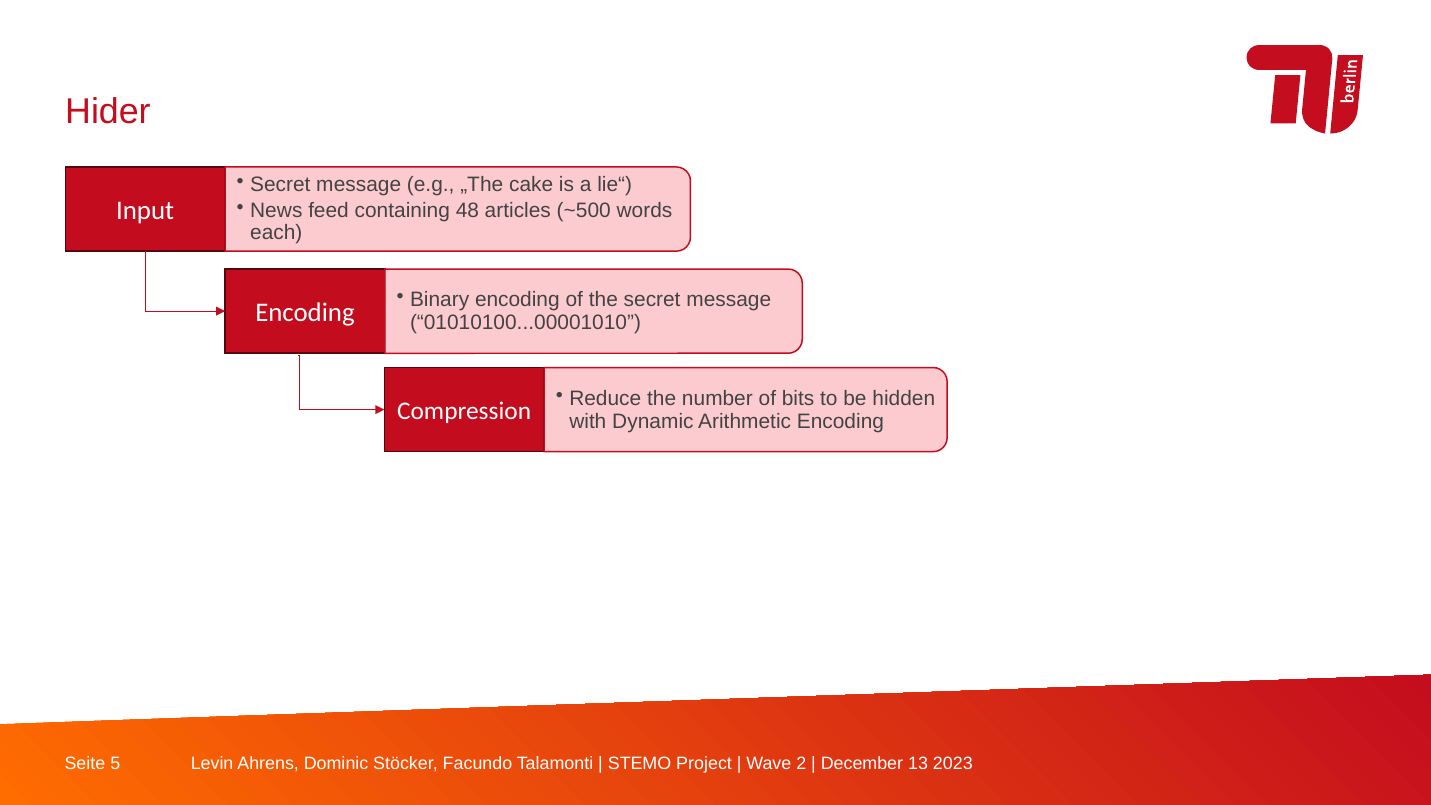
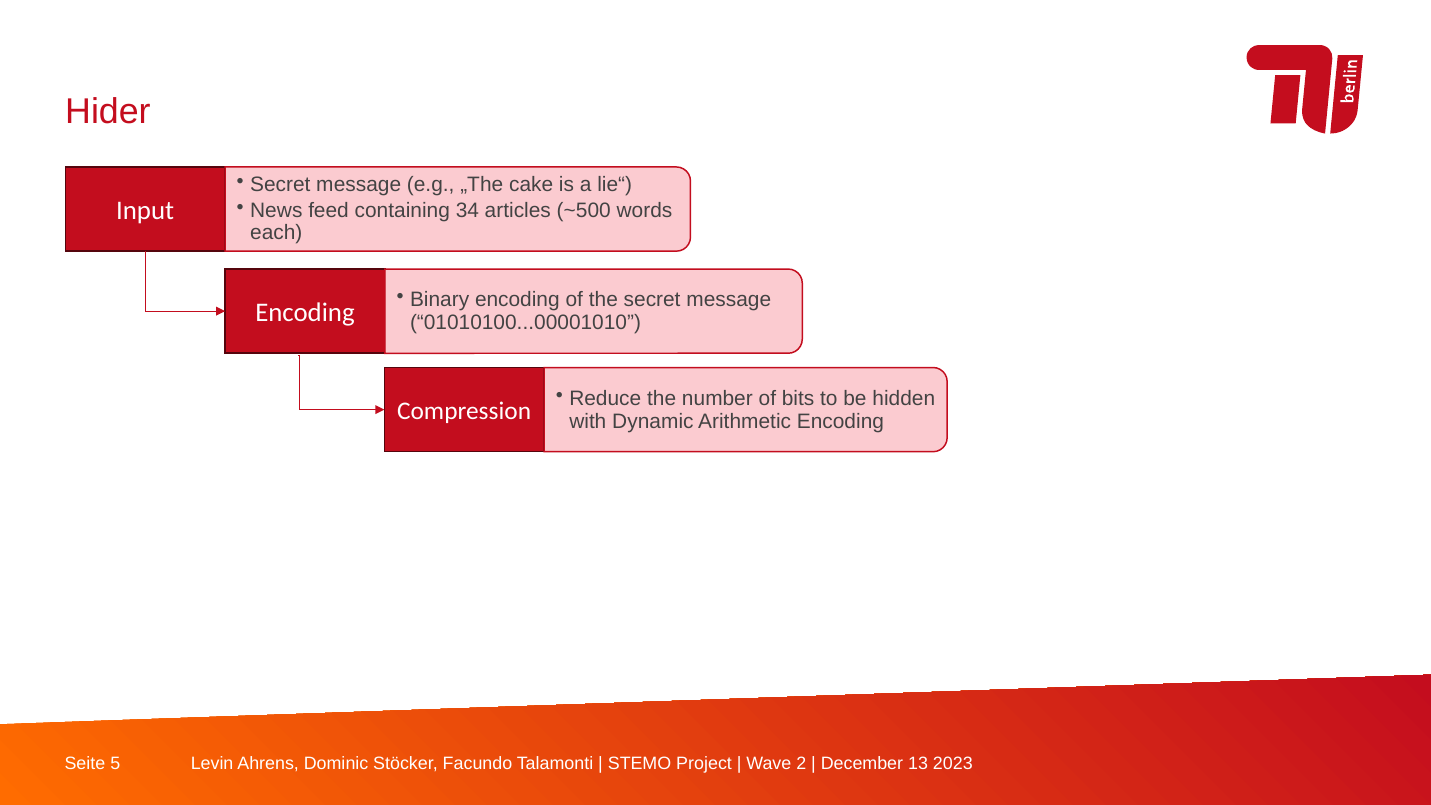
48: 48 -> 34 (467, 210)
